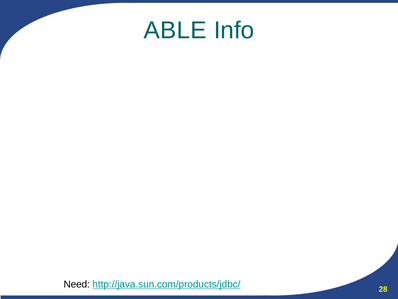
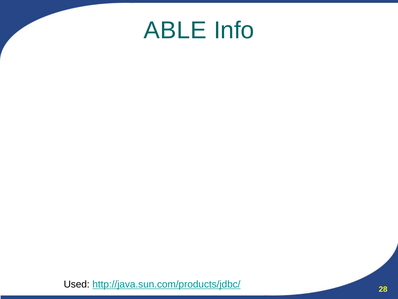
Need: Need -> Used (77, 284)
